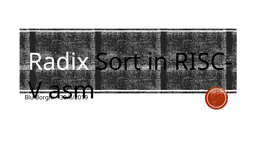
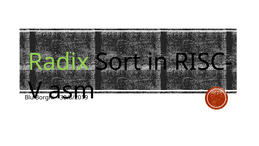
Radix colour: white -> light green (59, 62)
